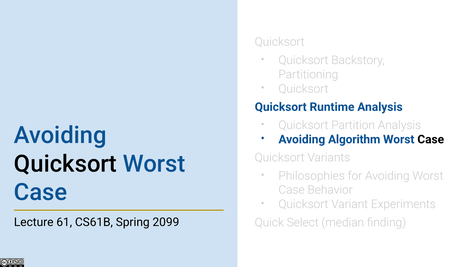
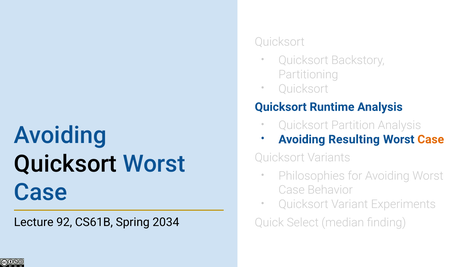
Algorithm: Algorithm -> Resulting (354, 139)
Case colour: black -> orange (431, 139)
61: 61 -> 92 (64, 222)
2099: 2099 -> 2034 (166, 222)
